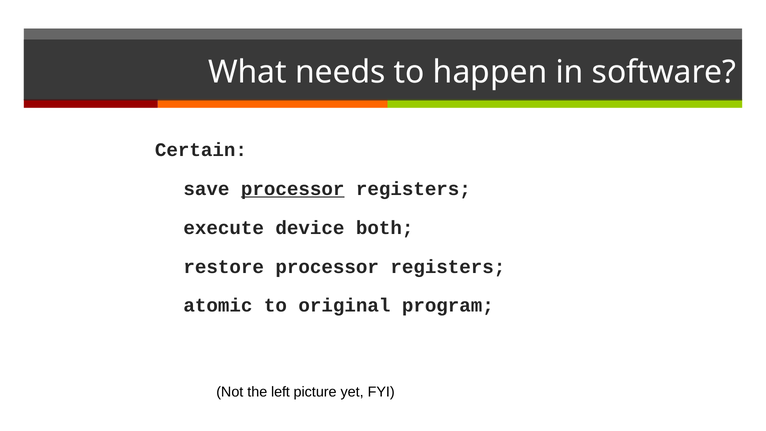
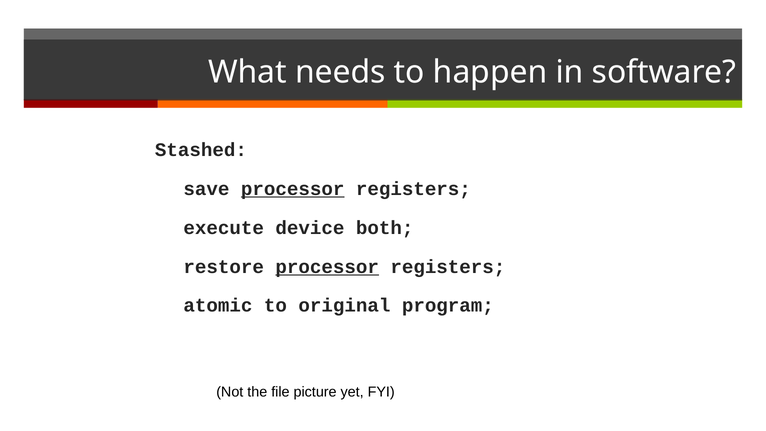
Certain: Certain -> Stashed (201, 150)
processor underline: none -> present (327, 267)
left: left -> file (280, 392)
